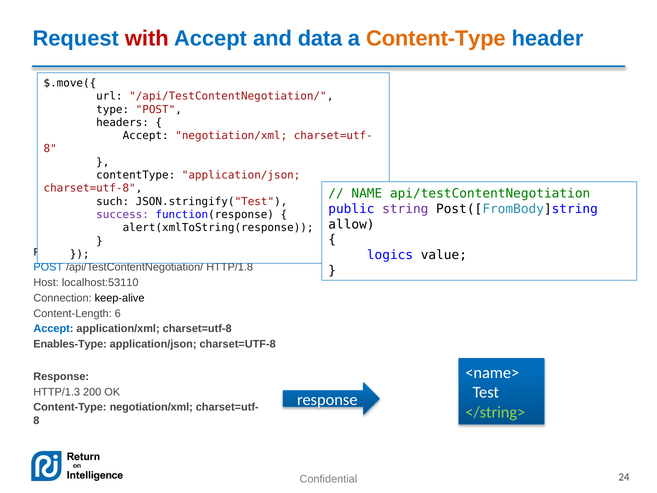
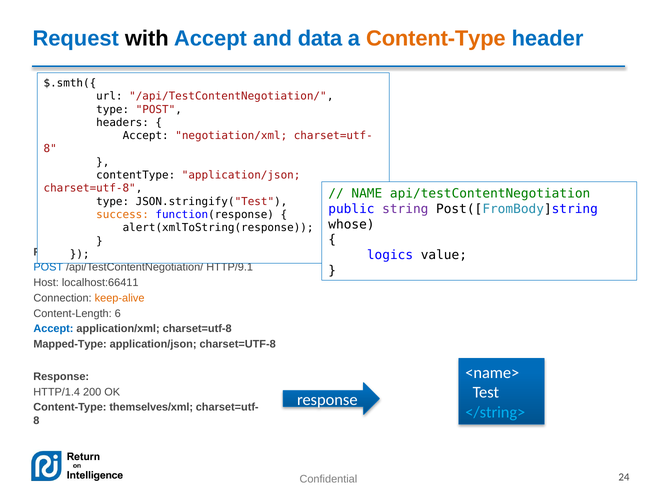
with colour: red -> black (147, 38)
$.move({: $.move({ -> $.smth({ (70, 83)
such: such -> type (113, 201)
success colour: purple -> orange (123, 214)
allow: allow -> whose (351, 224)
HTTP/1.8: HTTP/1.8 -> HTTP/9.1 (230, 267)
localhost:53110: localhost:53110 -> localhost:66411 (100, 283)
keep-alive colour: black -> orange (120, 298)
Enables-Type: Enables-Type -> Mapped-Type (70, 344)
HTTP/1.3: HTTP/1.3 -> HTTP/1.4 (57, 392)
Content-Type negotiation/xml: negotiation/xml -> themselves/xml (151, 407)
</string> colour: light green -> light blue (495, 412)
